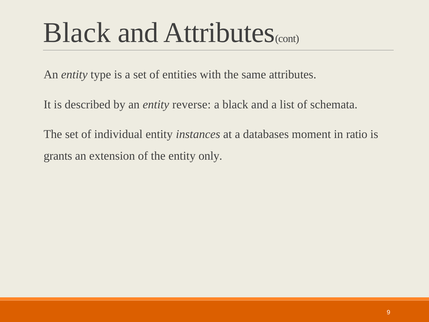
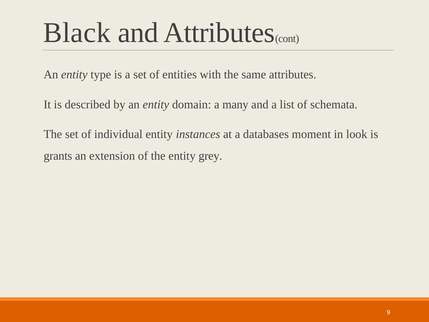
reverse: reverse -> domain (192, 104)
a black: black -> many (235, 104)
ratio: ratio -> look (357, 134)
only: only -> grey (210, 156)
